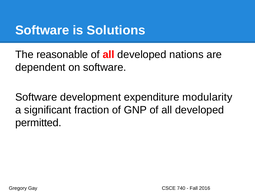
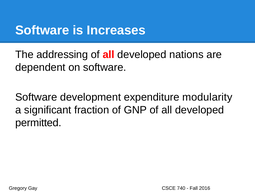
Solutions: Solutions -> Increases (116, 30)
reasonable: reasonable -> addressing (62, 54)
